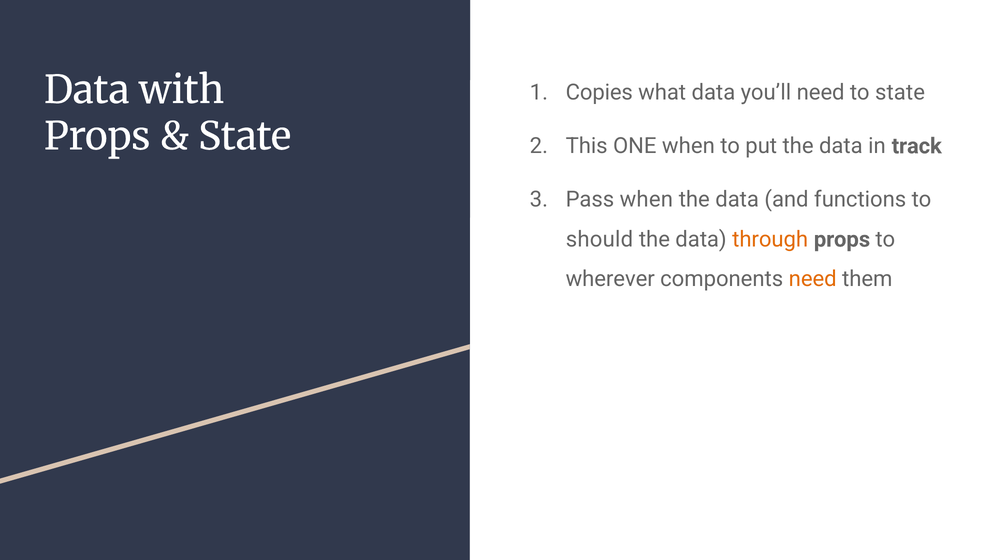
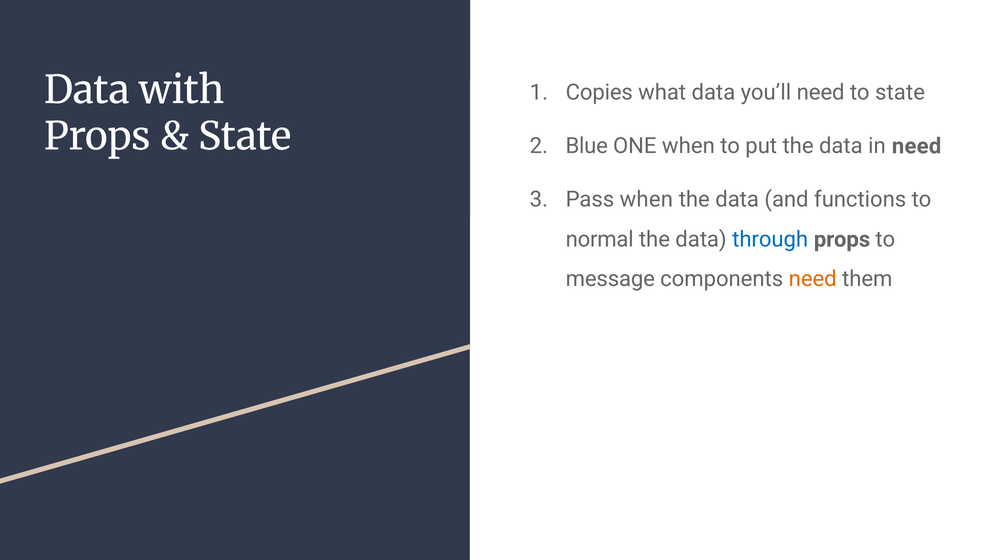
This: This -> Blue (587, 146)
in track: track -> need (917, 146)
should: should -> normal (600, 240)
through colour: orange -> blue (770, 240)
wherever: wherever -> message (610, 279)
